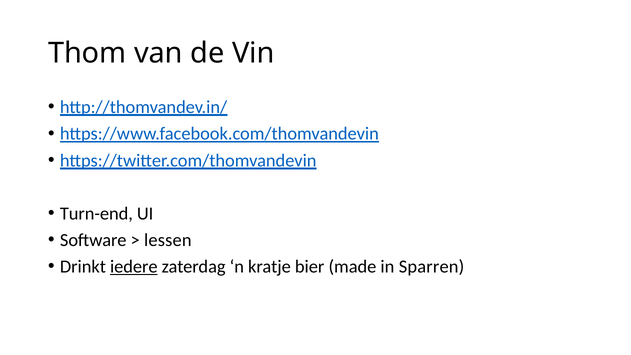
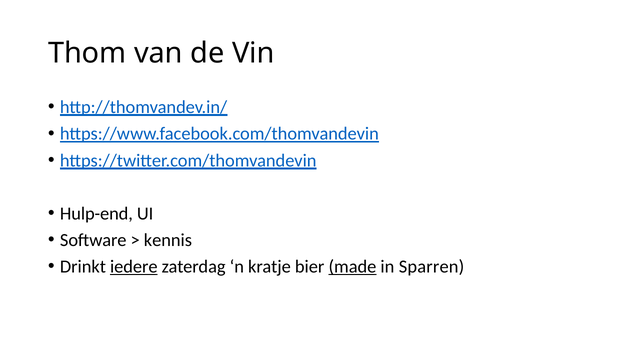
Turn-end: Turn-end -> Hulp-end (96, 214)
lessen: lessen -> kennis (168, 240)
made underline: none -> present (352, 266)
